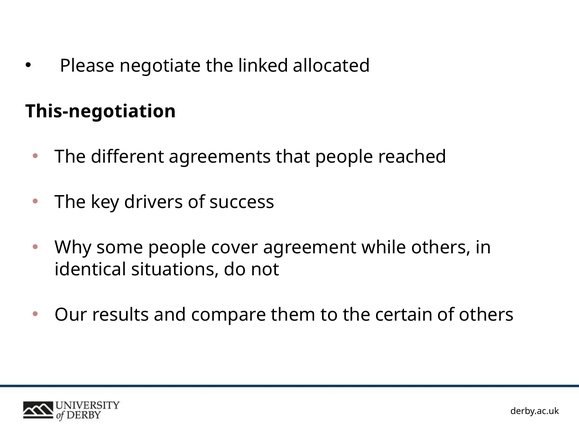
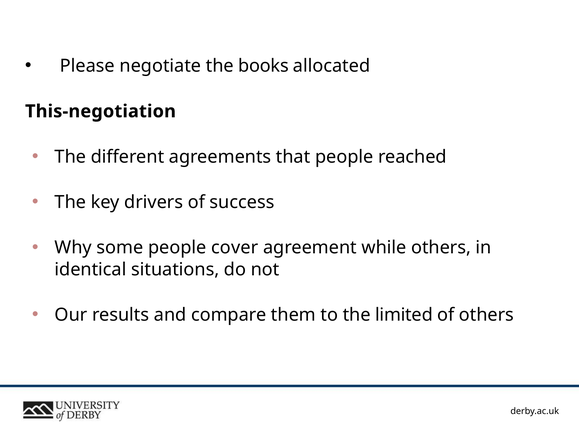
linked: linked -> books (263, 66)
certain: certain -> limited (404, 315)
